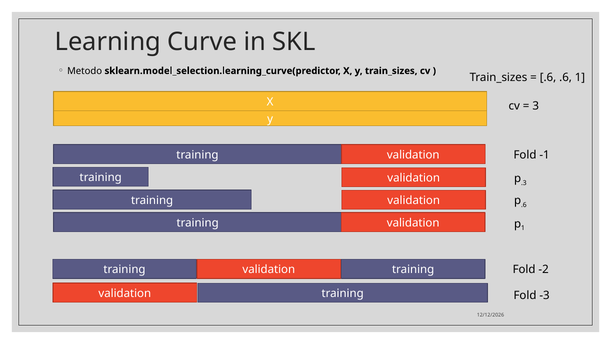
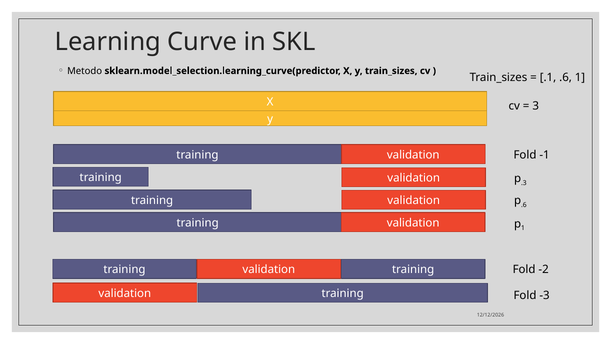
.6: .6 -> .1 (548, 77)
